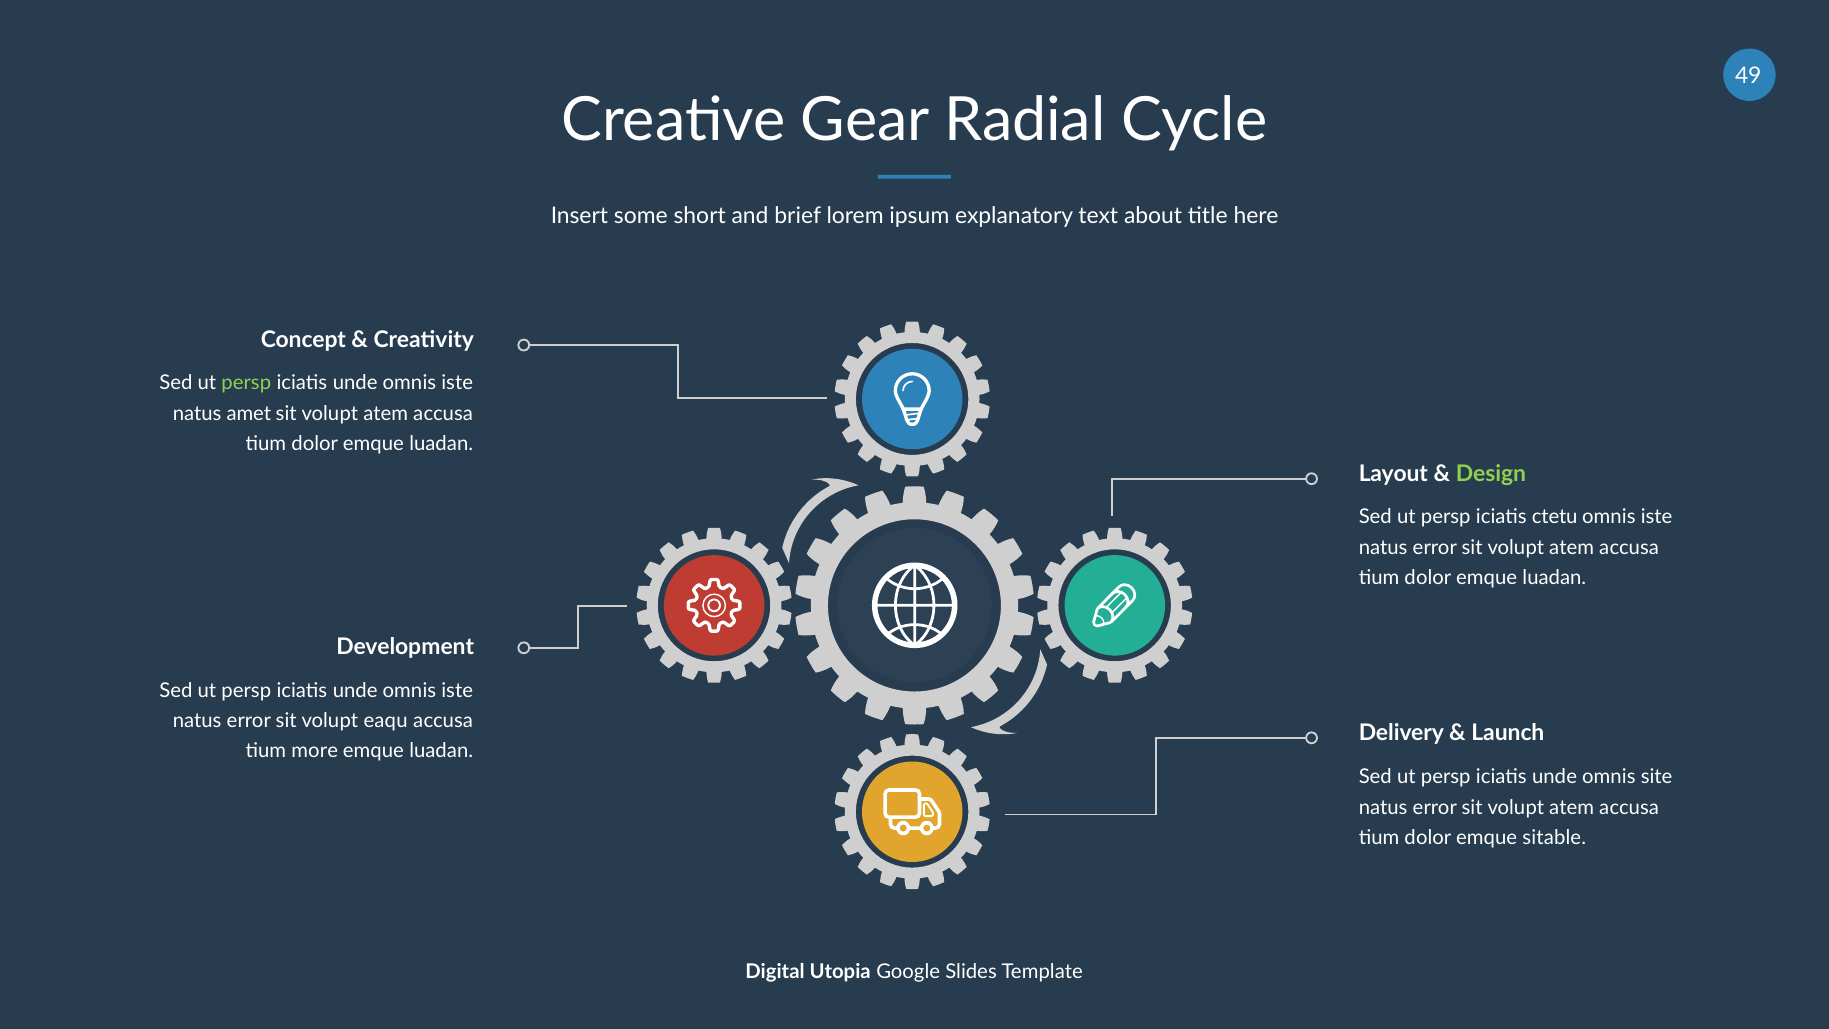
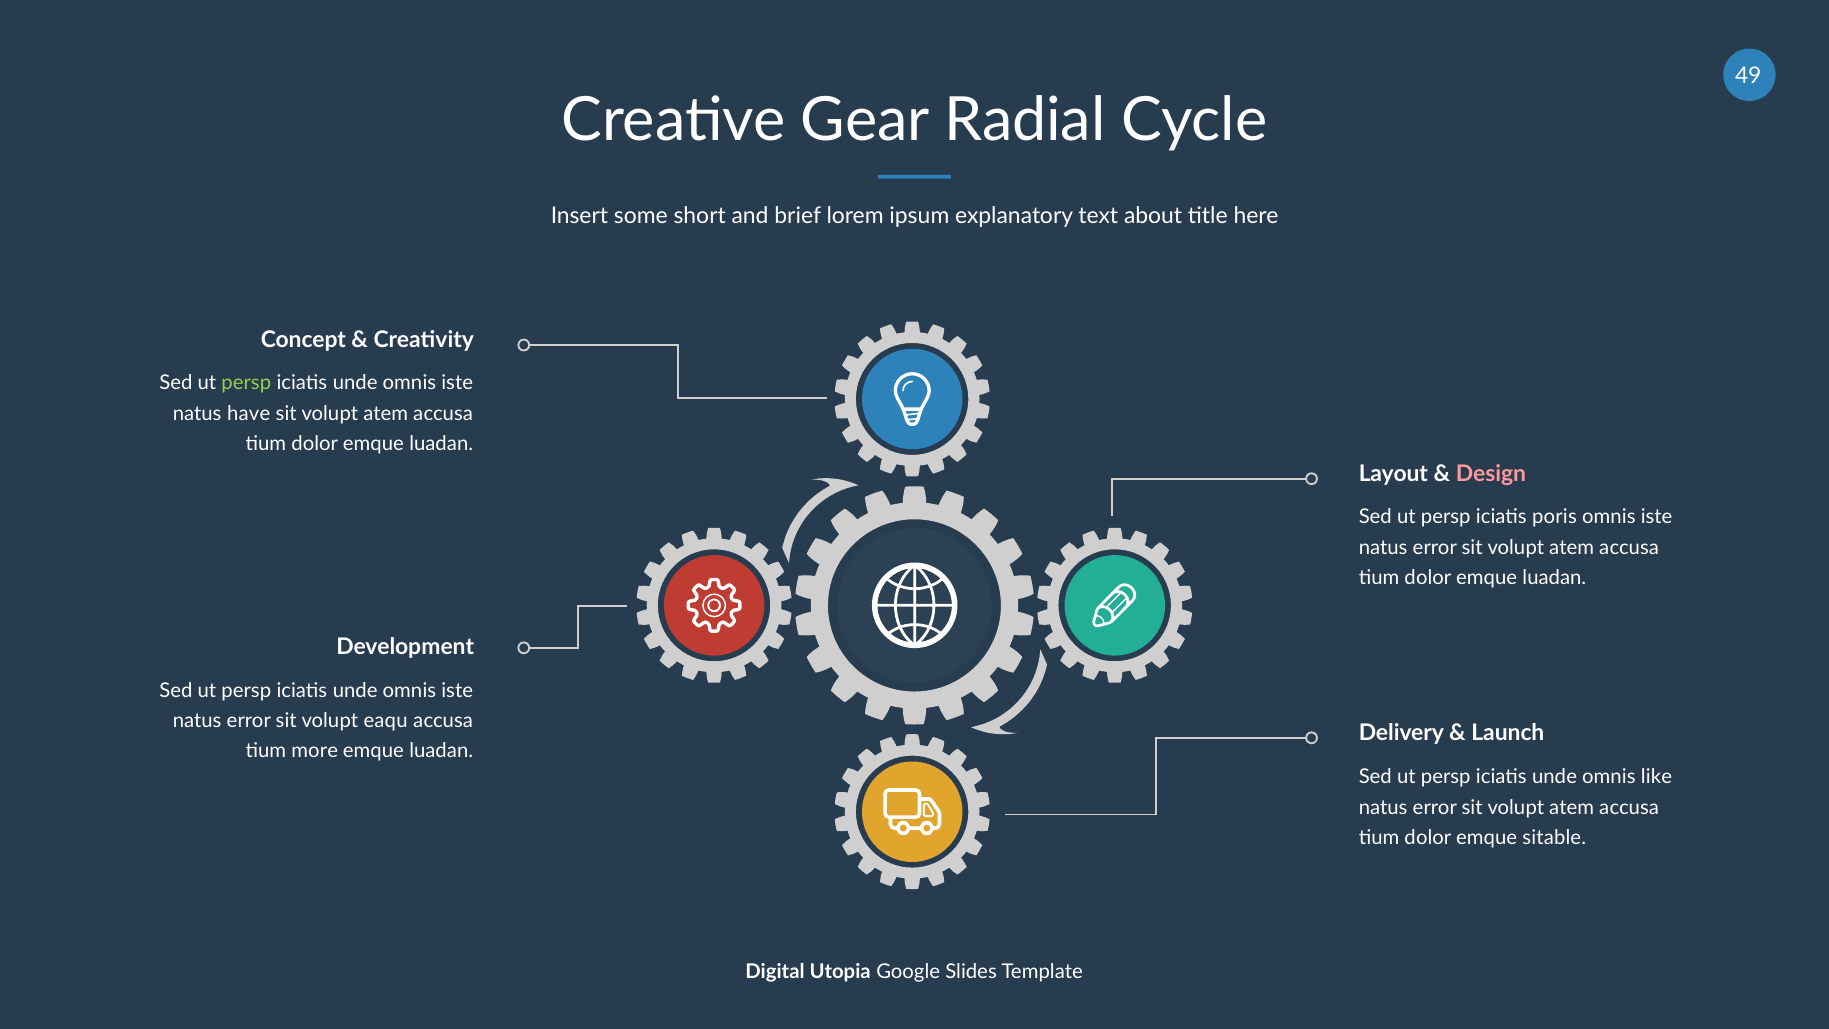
amet: amet -> have (249, 413)
Design colour: light green -> pink (1491, 474)
ctetu: ctetu -> poris (1555, 517)
site: site -> like (1657, 777)
